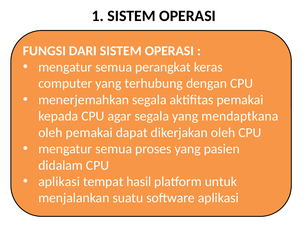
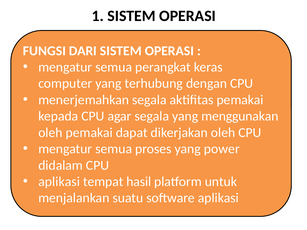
mendaptkana: mendaptkana -> menggunakan (240, 116)
pasien: pasien -> power (222, 149)
